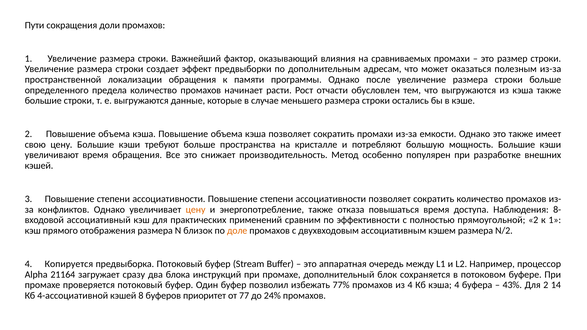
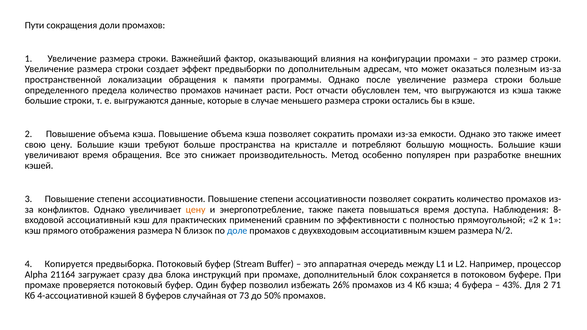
сравниваемых: сравниваемых -> конфигурации (401, 59)
отказа: отказа -> пакета (351, 210)
доле colour: orange -> blue (237, 231)
77%: 77% -> 26% (341, 285)
14: 14 -> 71 (556, 285)
приоритет: приоритет -> случайная (205, 296)
77: 77 -> 73 (244, 296)
24%: 24% -> 50% (272, 296)
